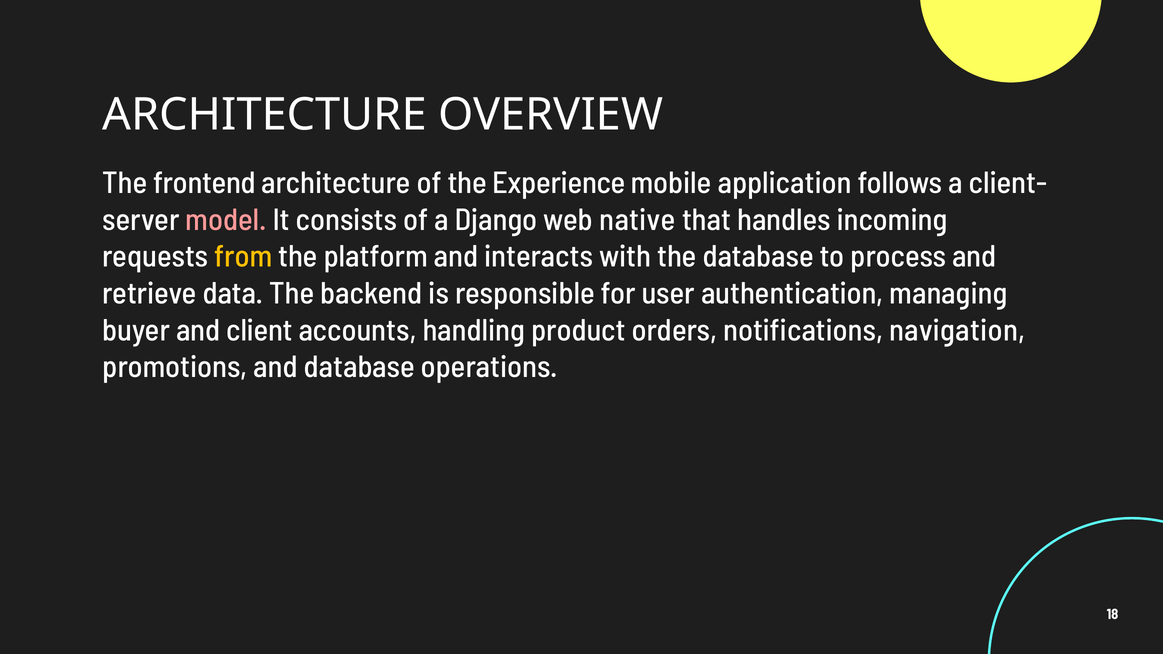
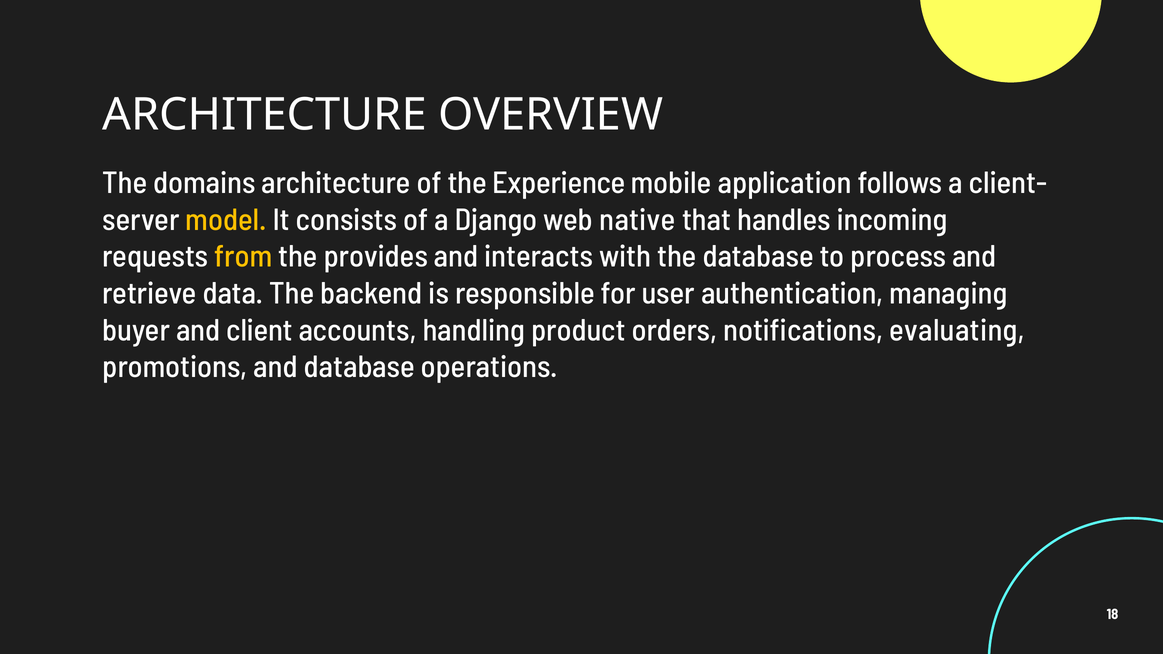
frontend: frontend -> domains (204, 183)
model colour: pink -> yellow (226, 220)
platform: platform -> provides (376, 257)
navigation: navigation -> evaluating (957, 330)
